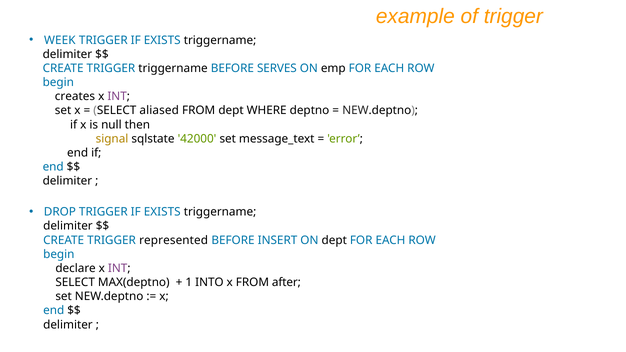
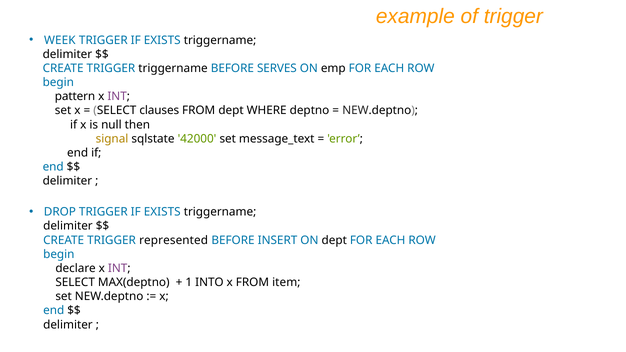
creates: creates -> pattern (75, 97)
aliased: aliased -> clauses (159, 111)
after: after -> item (286, 283)
